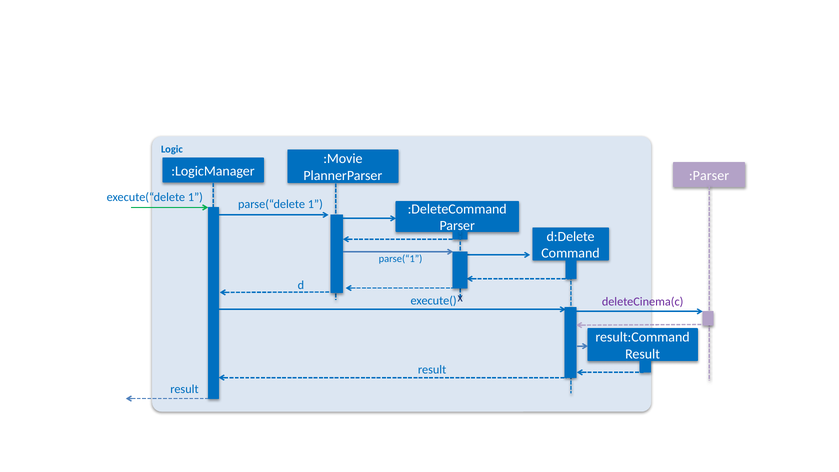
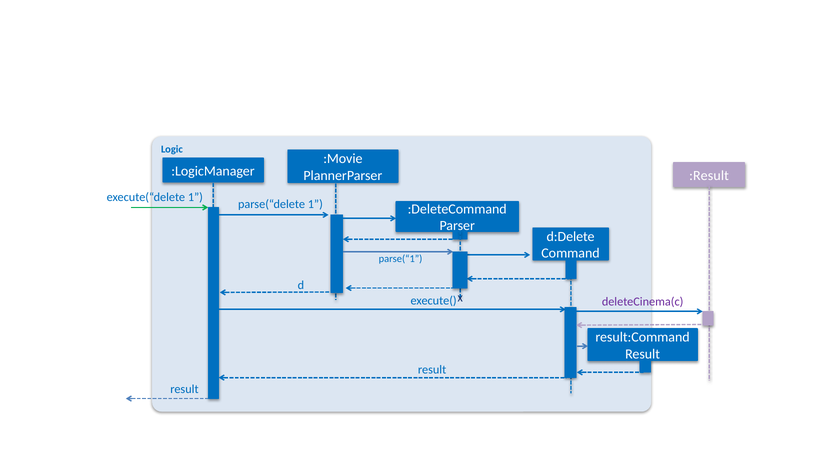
:Parser: :Parser -> :Result (709, 175)
